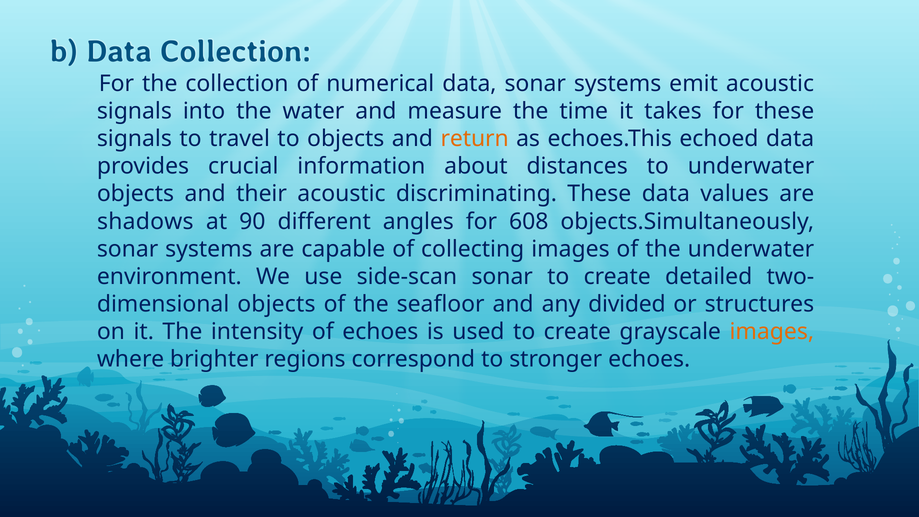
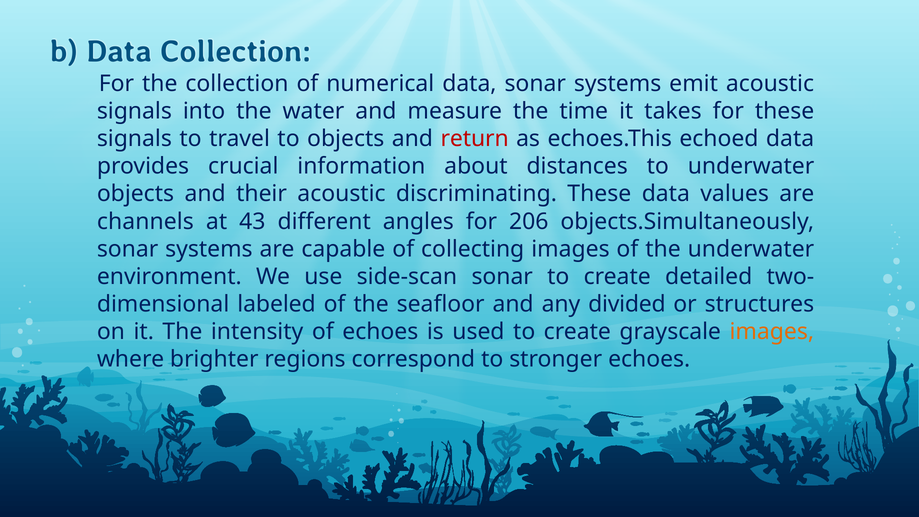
return colour: orange -> red (475, 139)
shadows: shadows -> channels (145, 221)
90: 90 -> 43 (252, 221)
608: 608 -> 206 (529, 221)
objects: objects -> labeled (277, 304)
